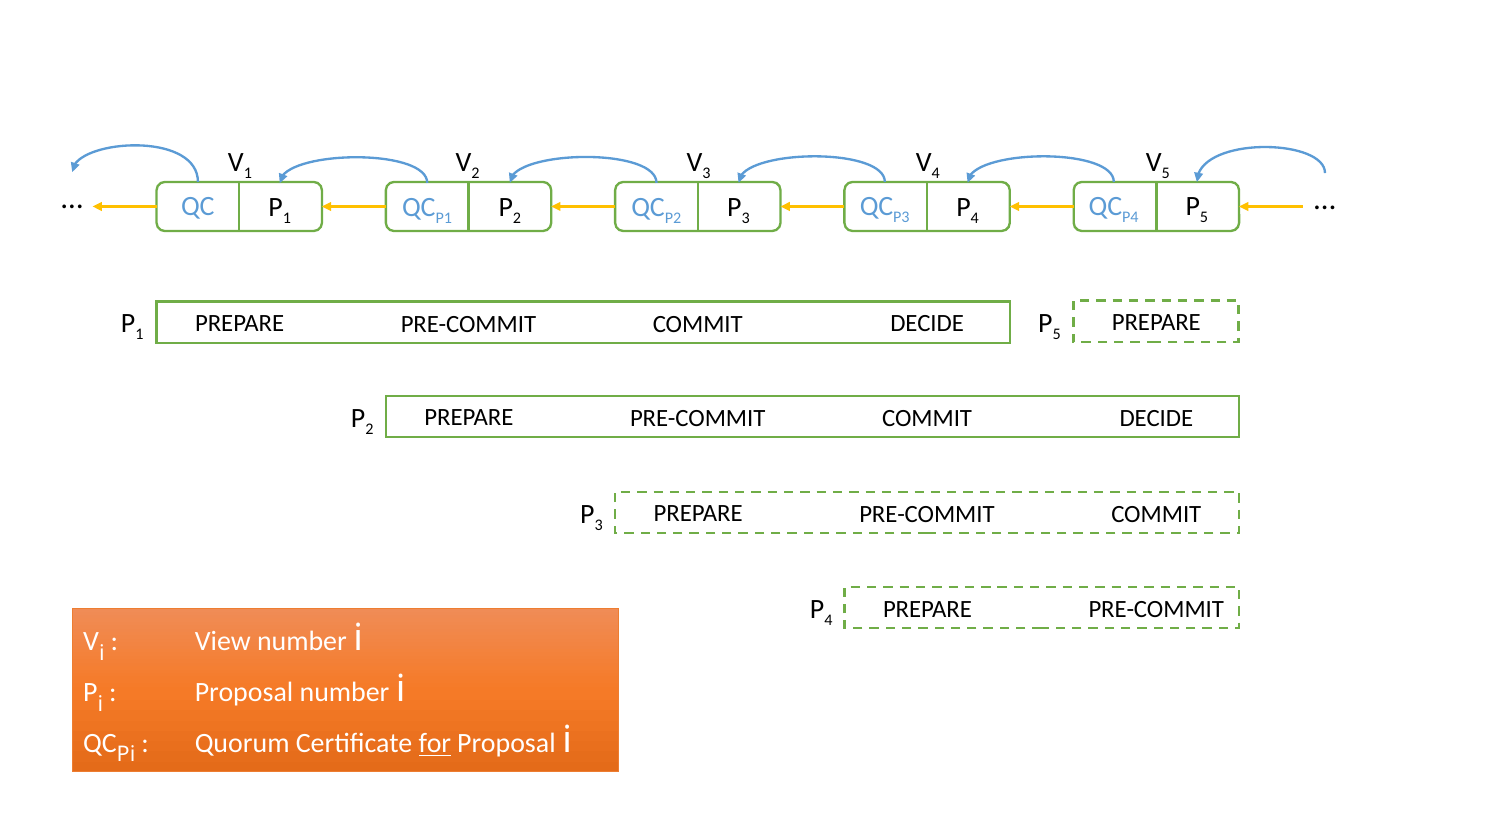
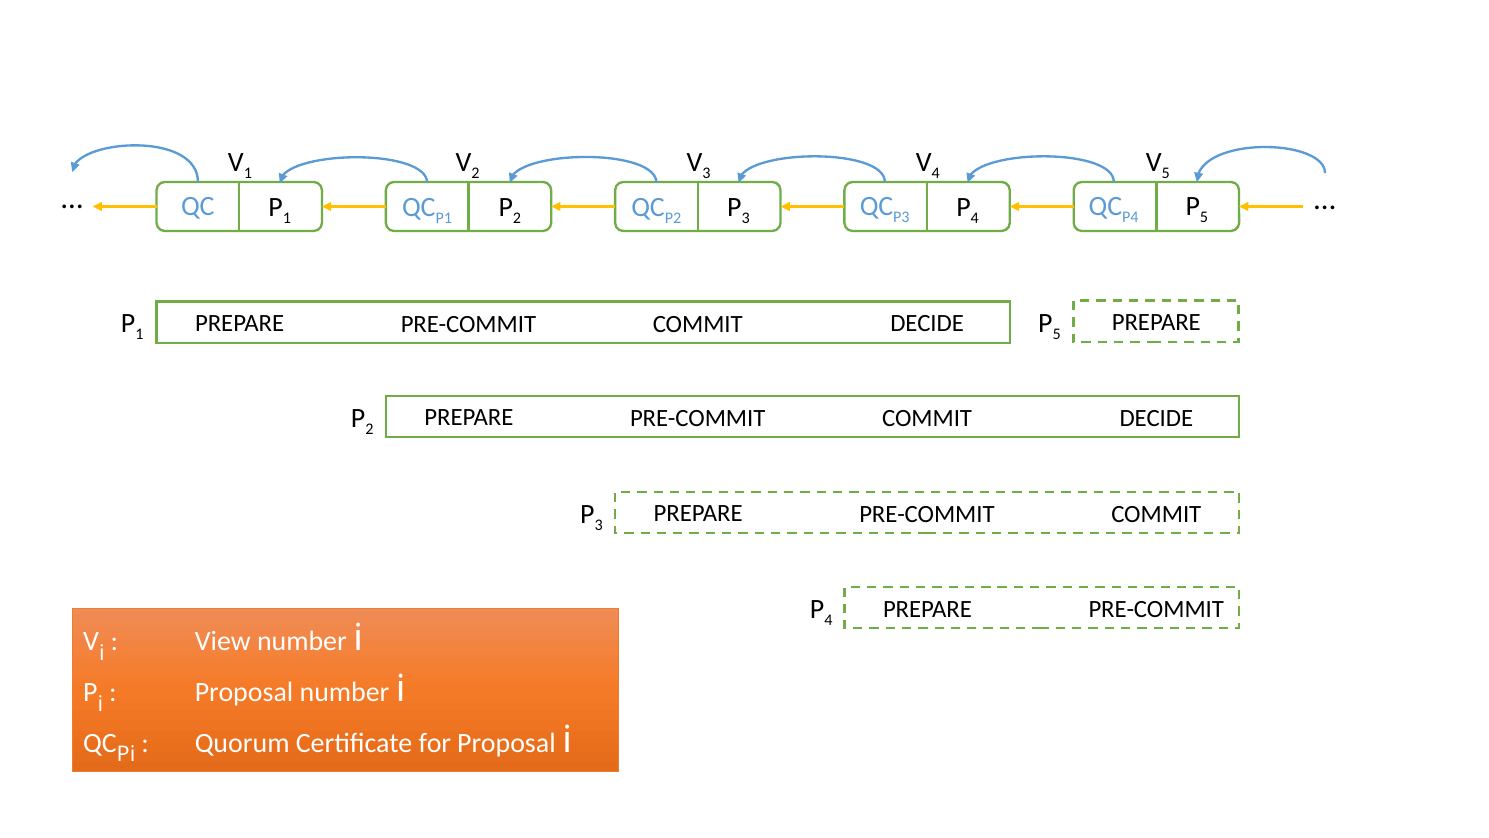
for underline: present -> none (435, 743)
